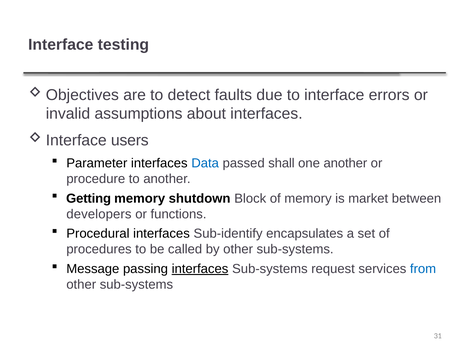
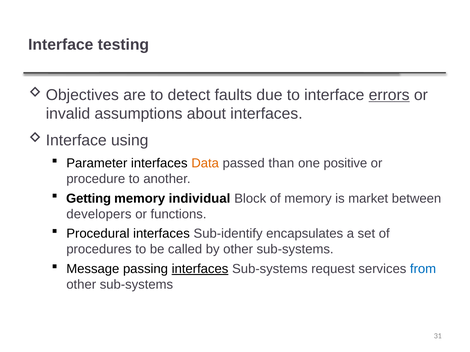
errors underline: none -> present (389, 95)
users: users -> using (130, 140)
Data colour: blue -> orange (205, 163)
shall: shall -> than (281, 163)
one another: another -> positive (345, 163)
shutdown: shutdown -> individual (200, 199)
